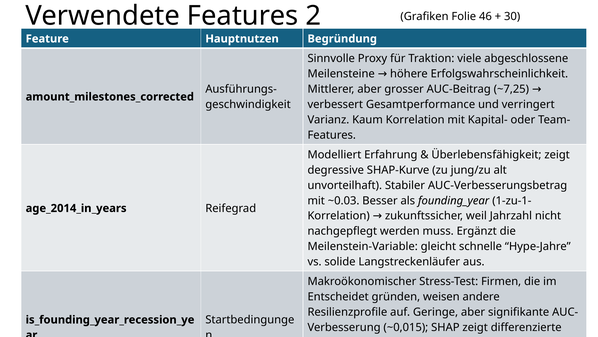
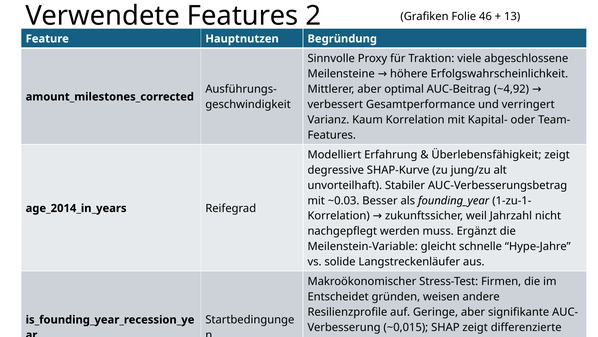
30: 30 -> 13 (512, 16)
grosser: grosser -> optimal (404, 89)
~7,25: ~7,25 -> ~4,92 (511, 89)
